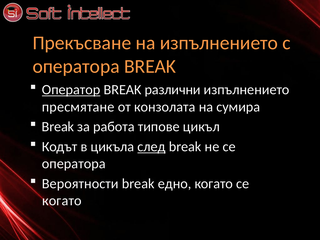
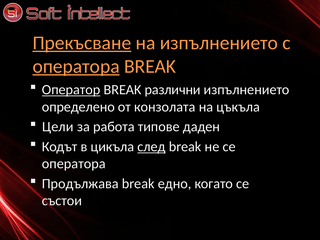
Прекъсване underline: none -> present (82, 43)
оператора underline: none -> present (76, 66)
пресмятане: пресмятане -> определено (78, 107)
сумира: сумира -> цъкъла (238, 107)
Break: Break -> Цели (58, 127)
цикъл: цикъл -> даден (201, 127)
Вероятности: Вероятности -> Продължава (80, 184)
когато: когато -> състои (62, 201)
